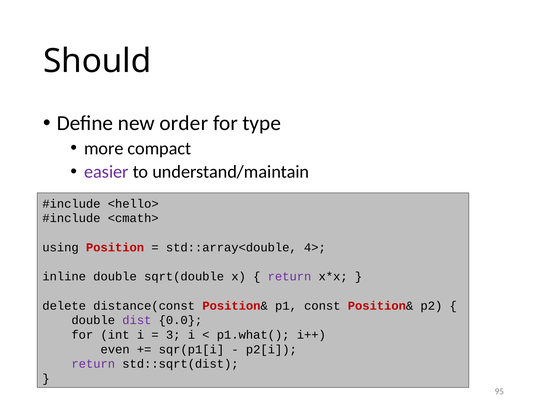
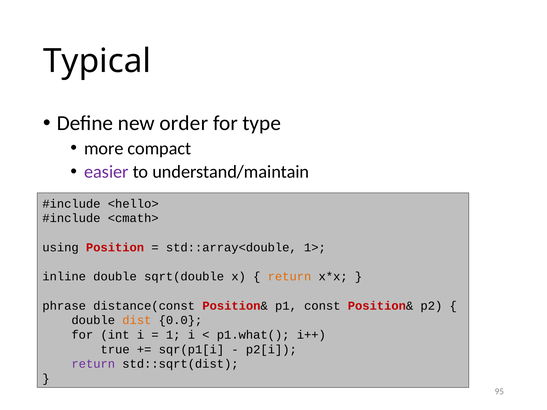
Should: Should -> Typical (97, 61)
4>: 4> -> 1> (315, 248)
return colour: purple -> orange (290, 277)
delete: delete -> phrase (64, 306)
dist colour: purple -> orange (137, 320)
3: 3 -> 1 (173, 335)
even: even -> true (115, 350)
